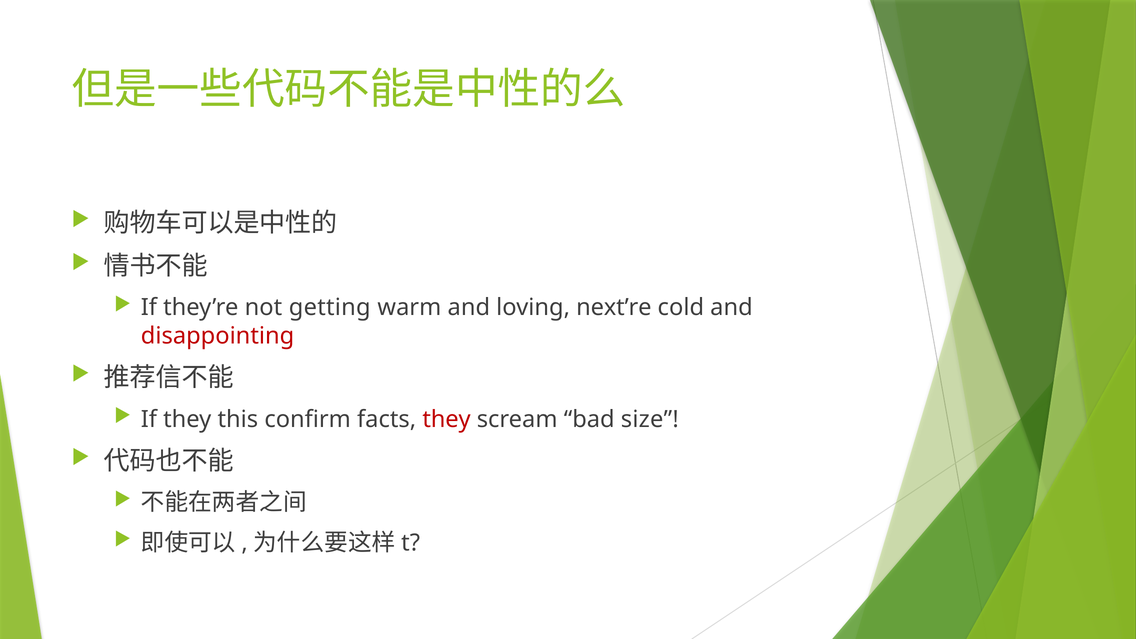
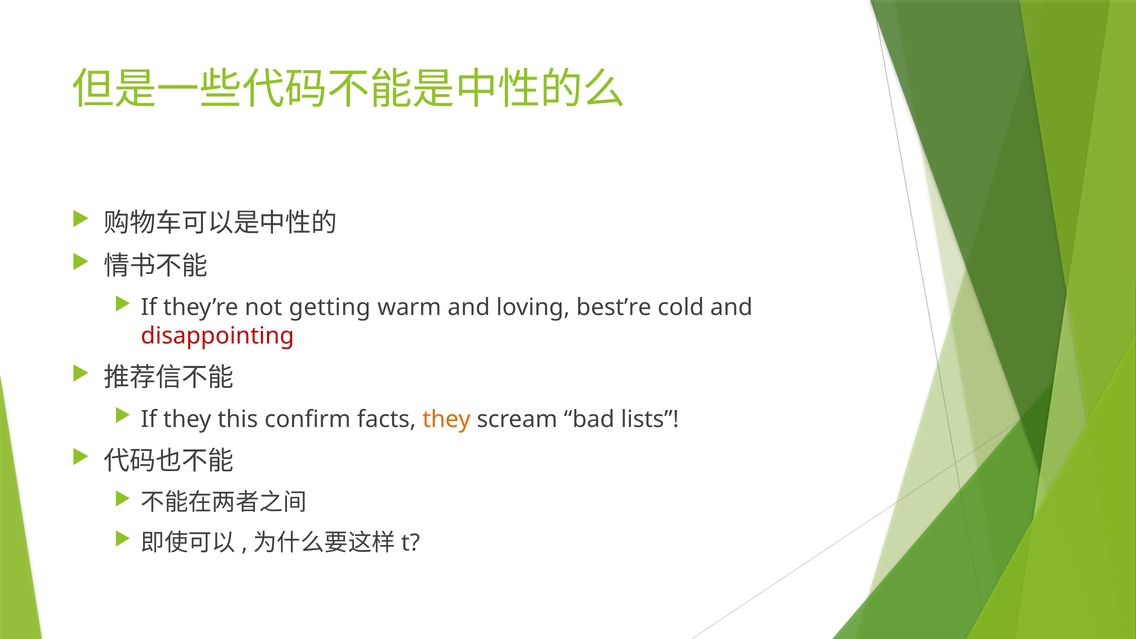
next’re: next’re -> best’re (614, 308)
they colour: red -> orange (447, 419)
size: size -> lists (650, 419)
